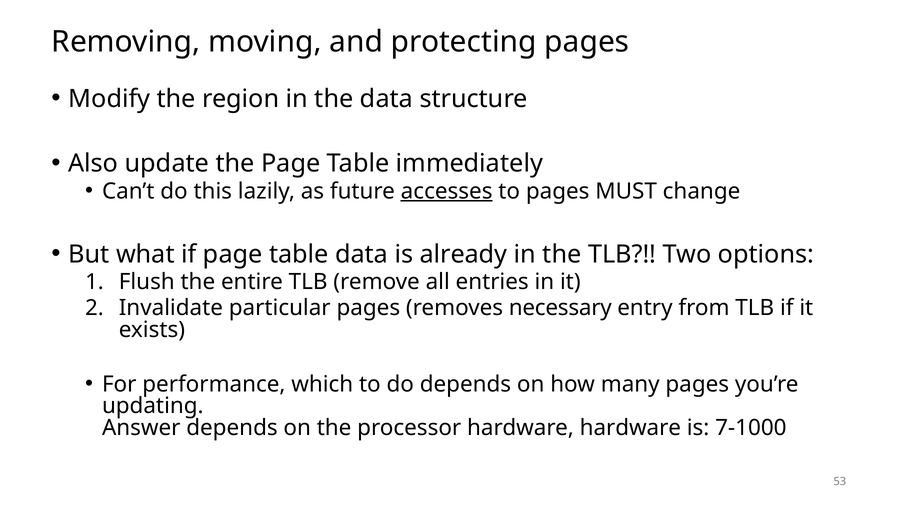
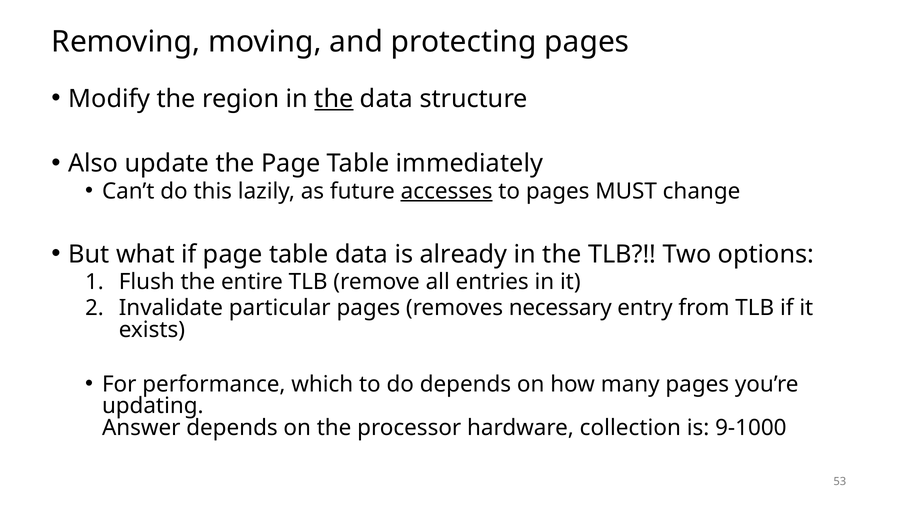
the underline: none -> present (334, 99)
hardware hardware: hardware -> collection (630, 428)
7-1000: 7-1000 -> 9-1000 (751, 428)
